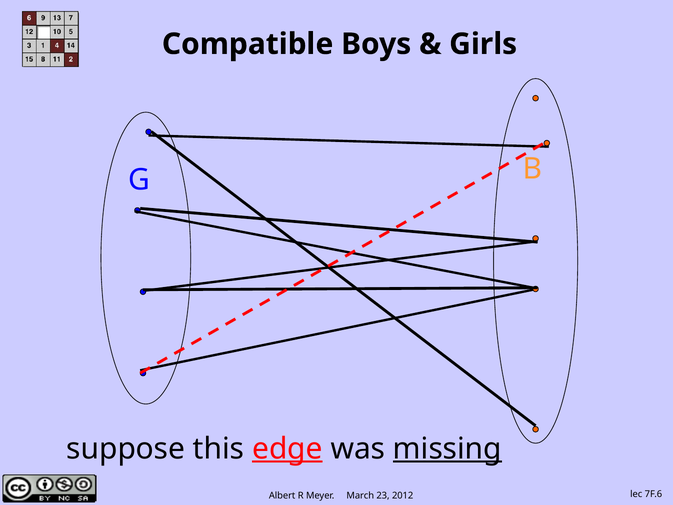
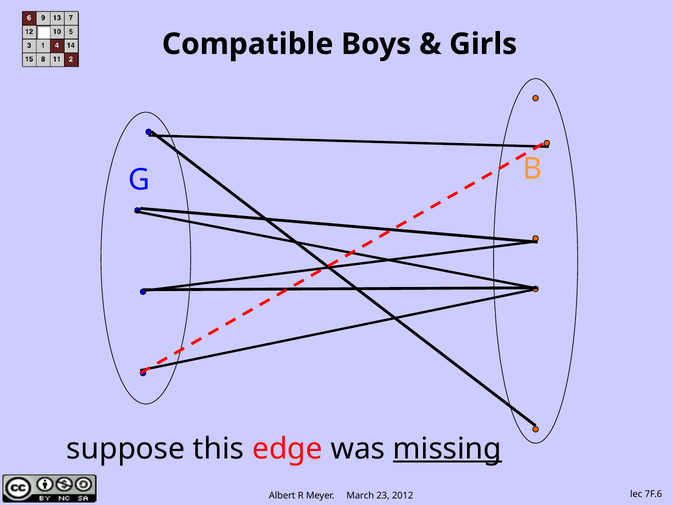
edge underline: present -> none (287, 448)
